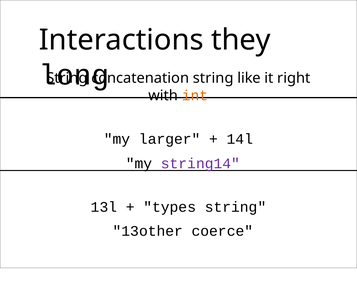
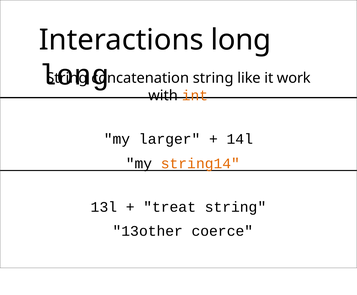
Interactions they: they -> long (241, 40)
right: right -> work (294, 78)
string14 colour: purple -> orange (200, 163)
types: types -> treat (170, 207)
